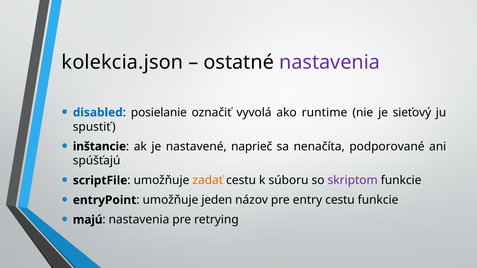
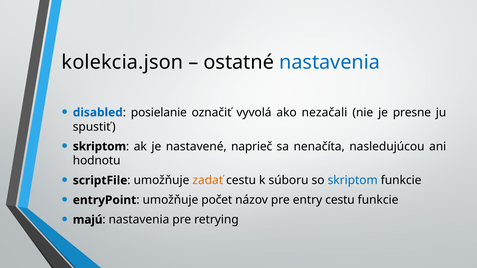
nastavenia colour: purple -> blue (330, 62)
runtime: runtime -> nezačali (325, 113)
sieťový: sieťový -> presne (412, 113)
inštancie: inštancie -> skriptom (99, 147)
podporované: podporované -> nasledujúcou (387, 147)
spúšťajú: spúšťajú -> hodnotu (97, 161)
skriptom colour: purple -> blue (353, 181)
jeden: jeden -> počet (217, 200)
